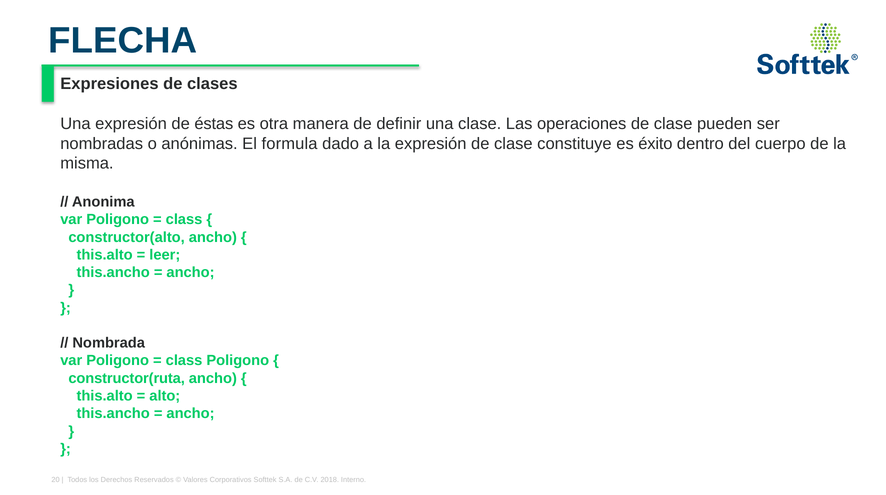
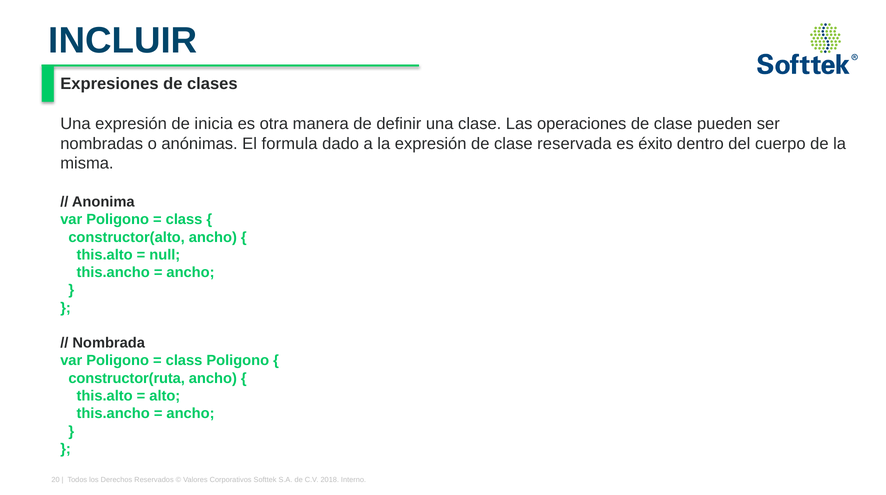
FLECHA: FLECHA -> INCLUIR (123, 41)
éstas: éstas -> inicia (214, 124)
constituye: constituye -> reservada (574, 144)
leer: leer -> null (165, 255)
